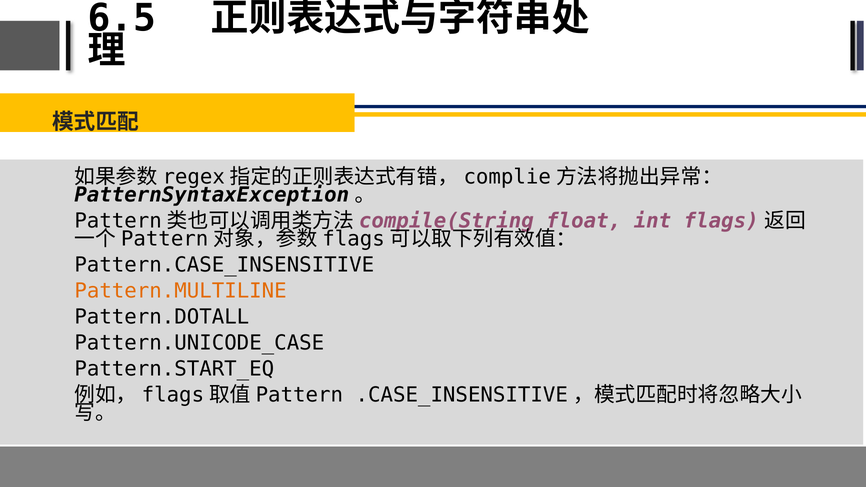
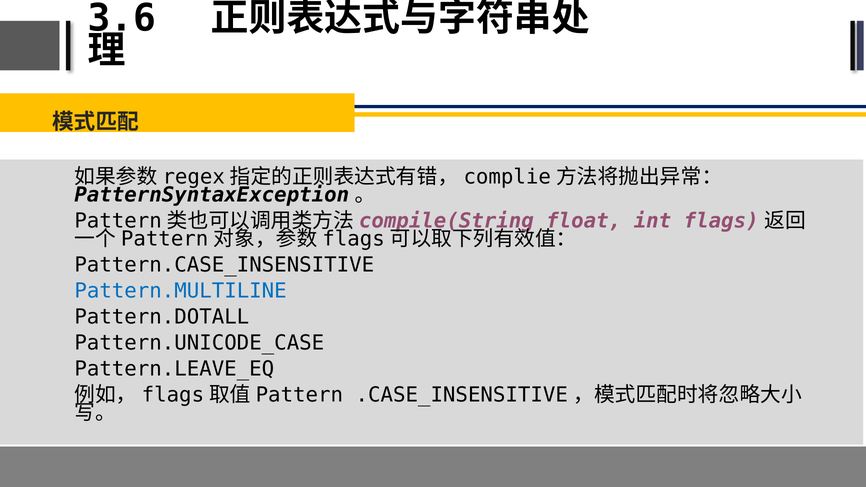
6.5: 6.5 -> 3.6 (122, 18)
Pattern.MULTILINE colour: orange -> blue (181, 291)
Pattern.START_EQ: Pattern.START_EQ -> Pattern.LEAVE_EQ (174, 369)
